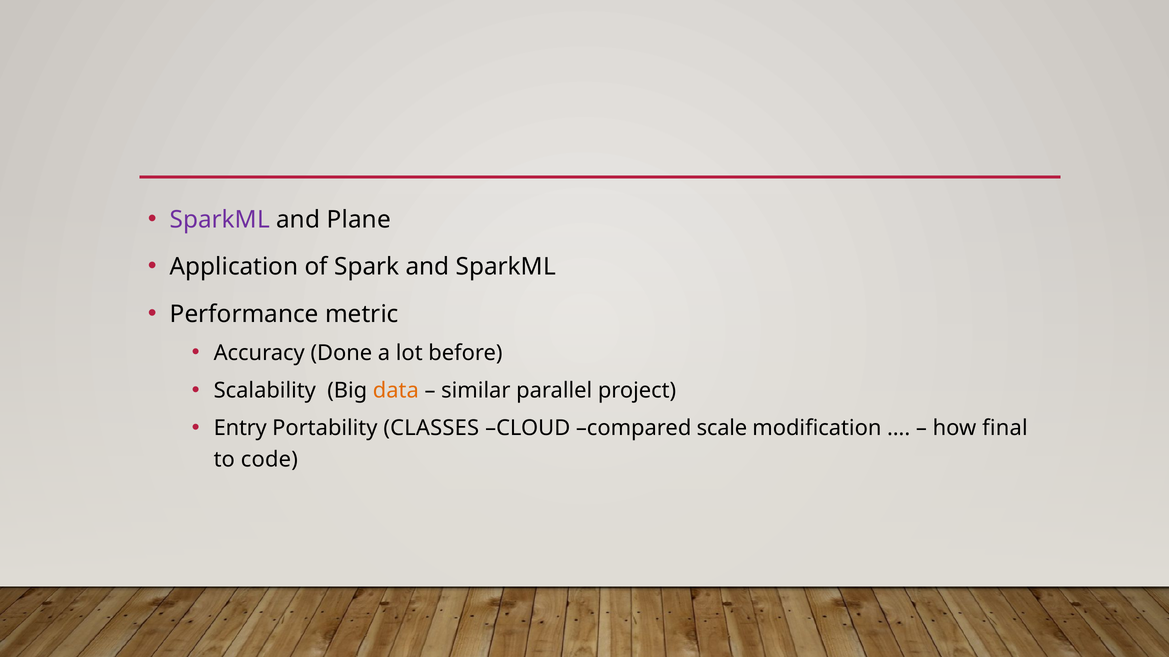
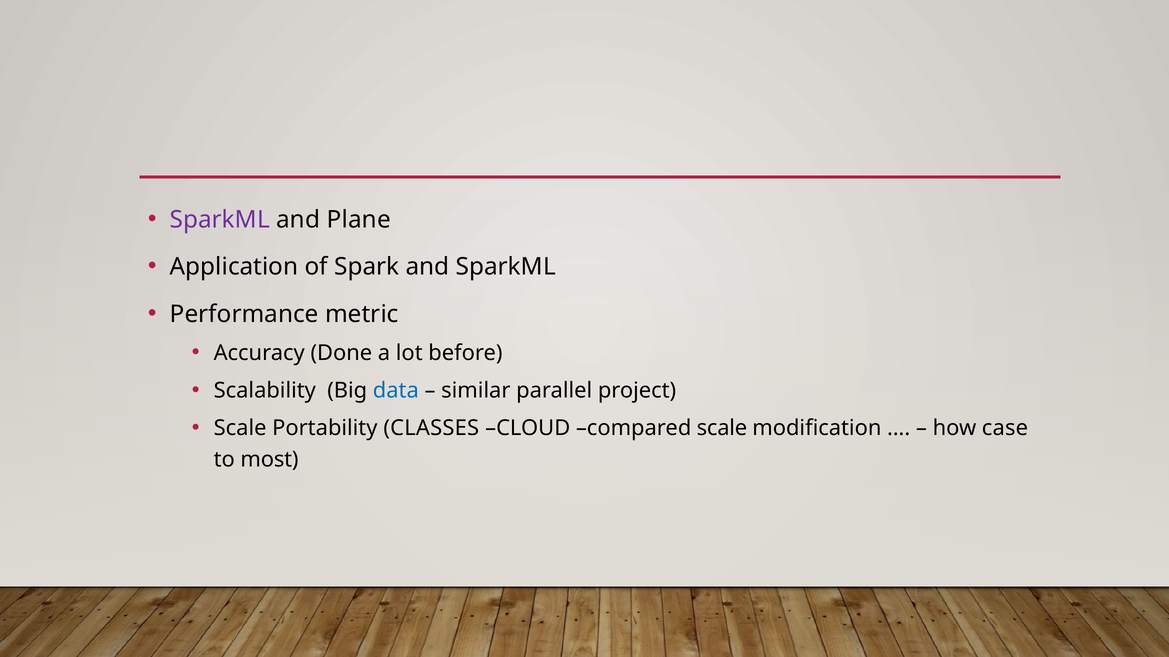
data colour: orange -> blue (396, 391)
Entry: Entry -> Scale (240, 428)
final: final -> case (1005, 428)
code: code -> most (270, 460)
